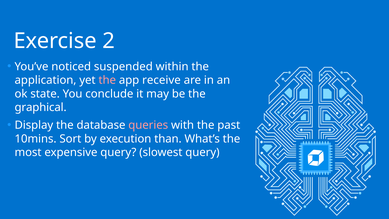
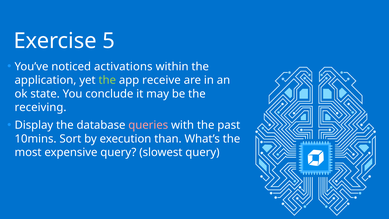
2: 2 -> 5 (109, 41)
suspended: suspended -> activations (123, 66)
the colour: pink -> light green (107, 80)
graphical: graphical -> receiving (41, 107)
